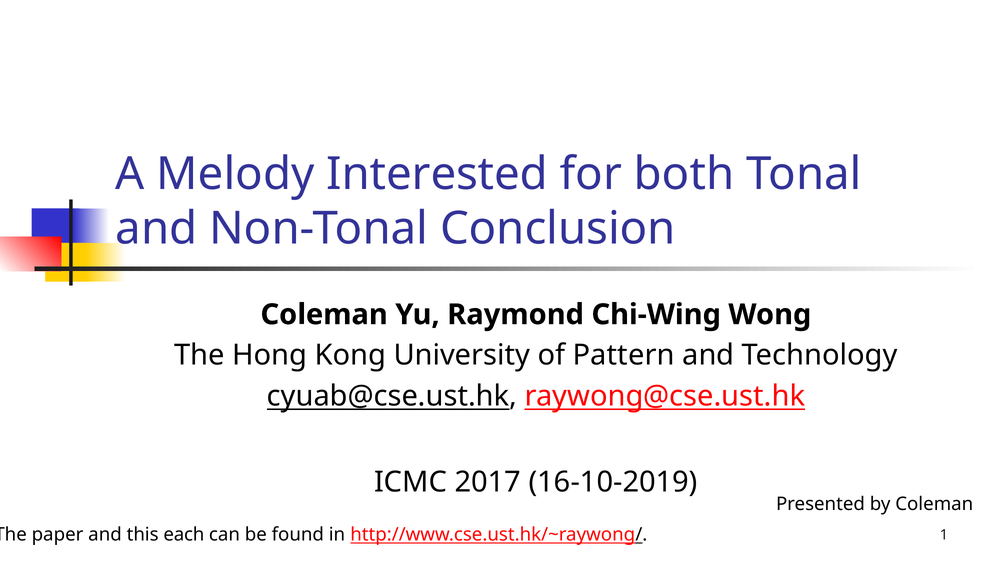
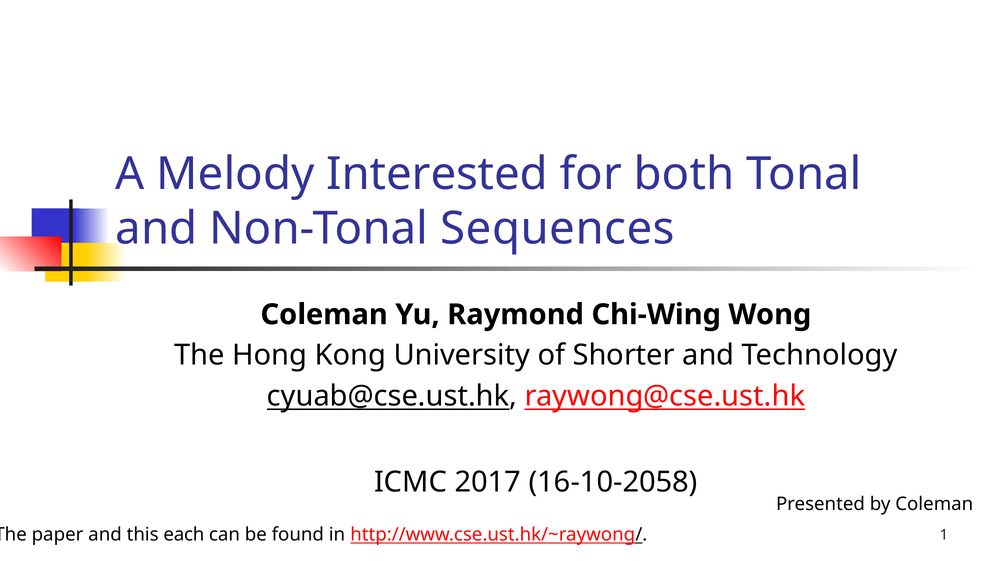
Conclusion: Conclusion -> Sequences (558, 229)
Pattern: Pattern -> Shorter (624, 355)
16-10-2019: 16-10-2019 -> 16-10-2058 (613, 482)
